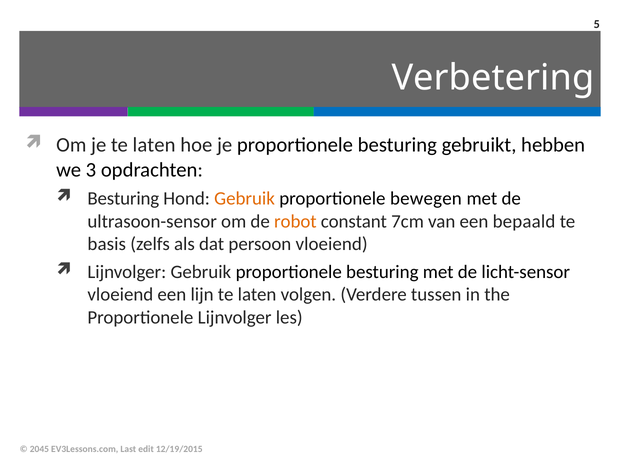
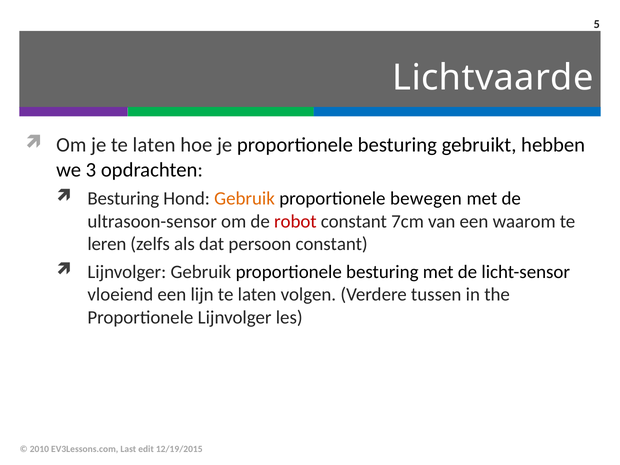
Verbetering: Verbetering -> Lichtvaarde (493, 78)
robot colour: orange -> red (295, 221)
bepaald: bepaald -> waarom (524, 221)
basis: basis -> leren (107, 244)
persoon vloeiend: vloeiend -> constant (332, 244)
2045: 2045 -> 2010 (39, 449)
